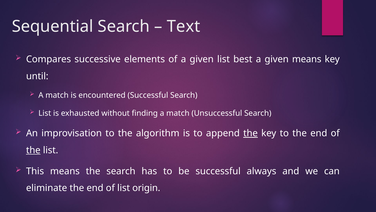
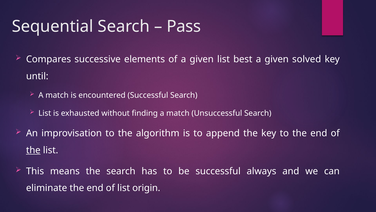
Text: Text -> Pass (184, 26)
given means: means -> solved (307, 59)
the underline: present -> none (251, 133)
